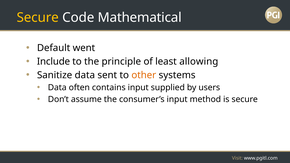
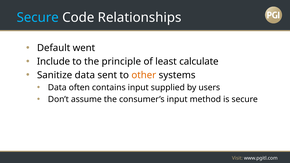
Secure colour: yellow -> light blue (38, 18)
Mathematical: Mathematical -> Relationships (140, 18)
allowing: allowing -> calculate (199, 62)
